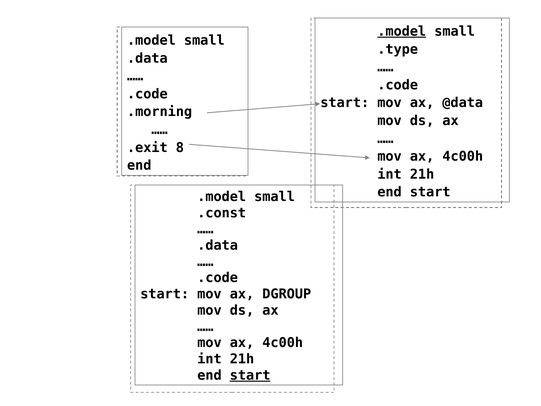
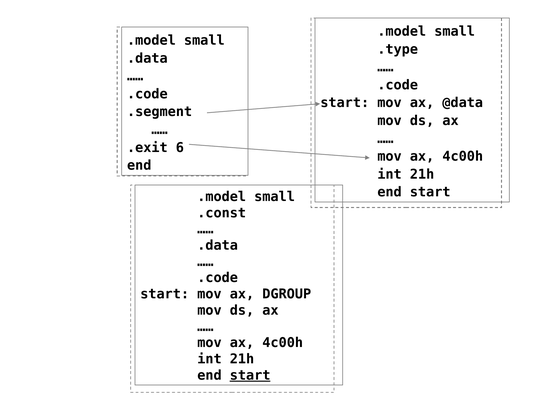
.model underline: present -> none (402, 31)
.morning: .morning -> .segment (160, 112)
8: 8 -> 6 (180, 147)
